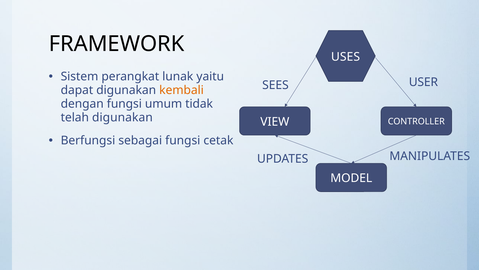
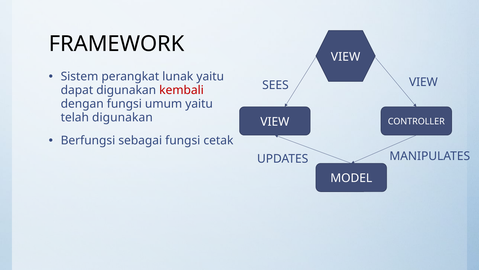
USES: USES -> VIEW (346, 57)
SEES USER: USER -> VIEW (423, 82)
kembali colour: orange -> red (182, 90)
umum tidak: tidak -> yaitu (199, 104)
